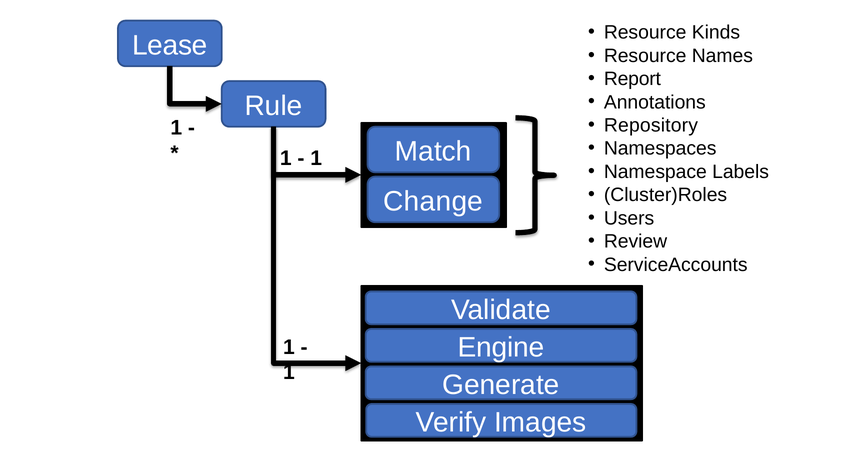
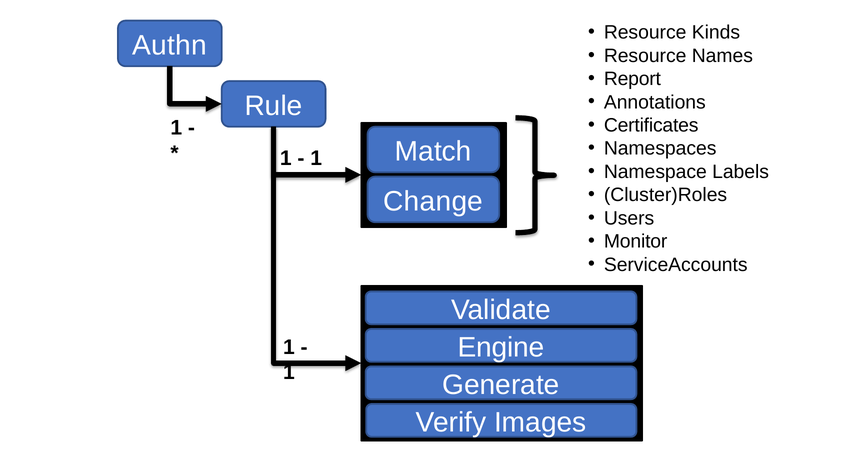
Lease: Lease -> Authn (170, 45)
Repository: Repository -> Certificates (651, 125)
Review: Review -> Monitor (636, 241)
